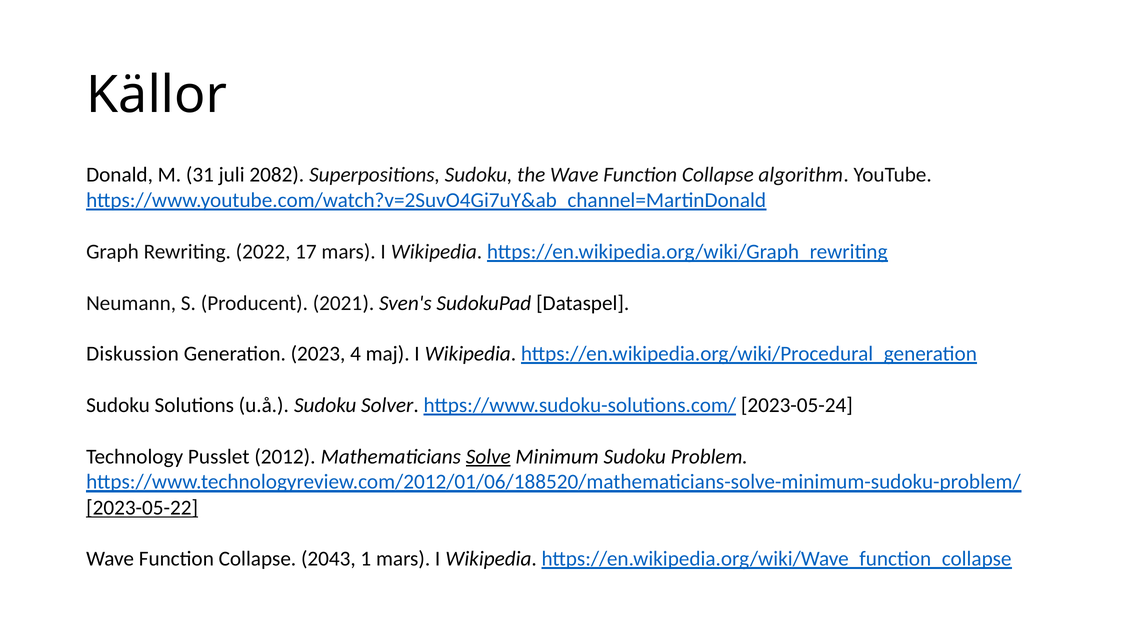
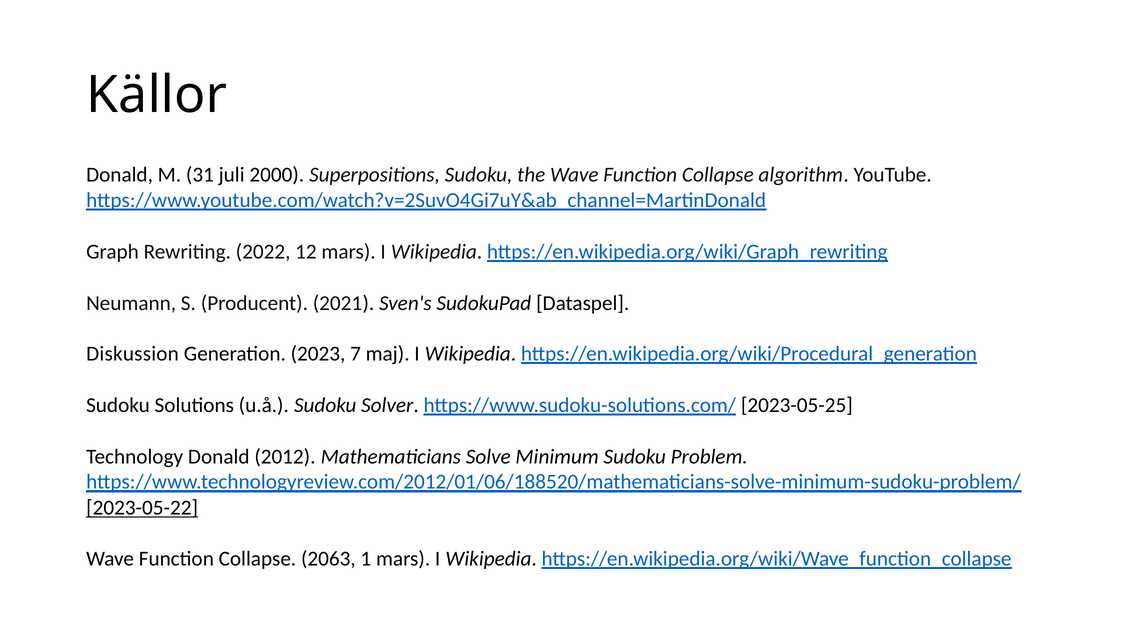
2082: 2082 -> 2000 (277, 175)
17: 17 -> 12 (306, 252)
4: 4 -> 7 (356, 354)
2023-05-24: 2023-05-24 -> 2023-05-25 (797, 406)
Technology Pusslet: Pusslet -> Donald (219, 457)
Solve underline: present -> none (488, 457)
2043: 2043 -> 2063 (328, 559)
